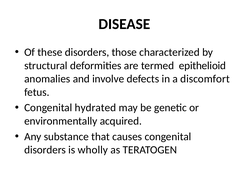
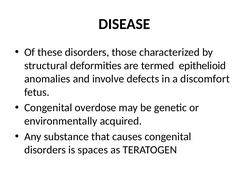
hydrated: hydrated -> overdose (96, 108)
wholly: wholly -> spaces (93, 150)
